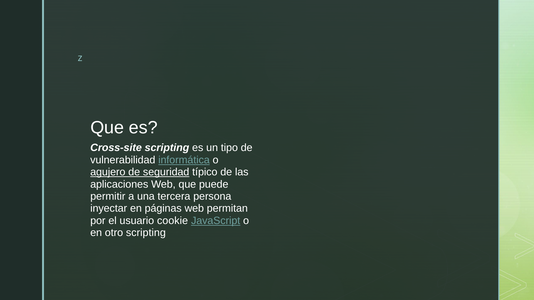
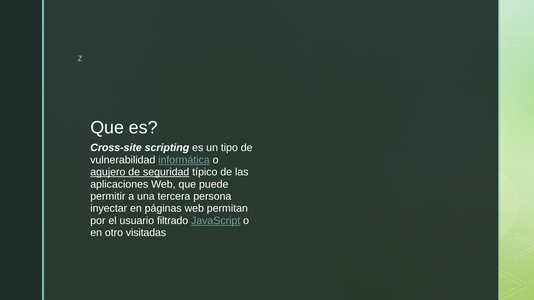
cookie: cookie -> filtrado (173, 221)
otro scripting: scripting -> visitadas (146, 233)
